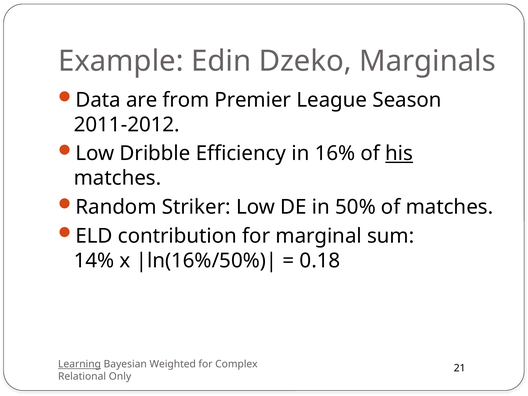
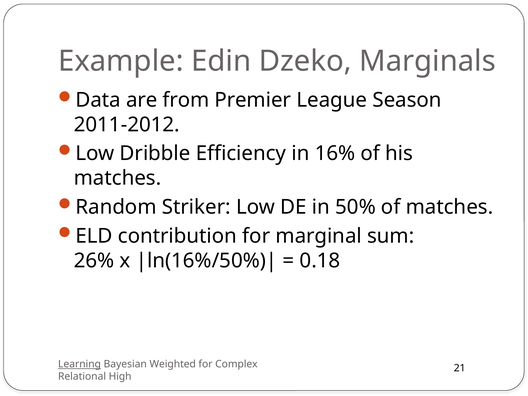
his underline: present -> none (399, 154)
14%: 14% -> 26% (94, 261)
Only: Only -> High (120, 376)
